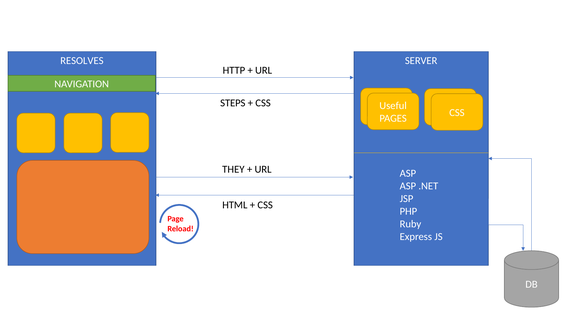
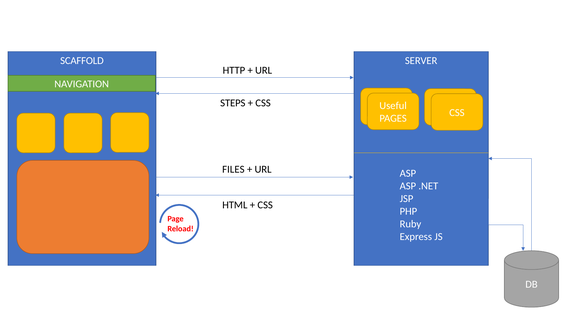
RESOLVES: RESOLVES -> SCAFFOLD (82, 61)
THEY: THEY -> FILES (233, 169)
